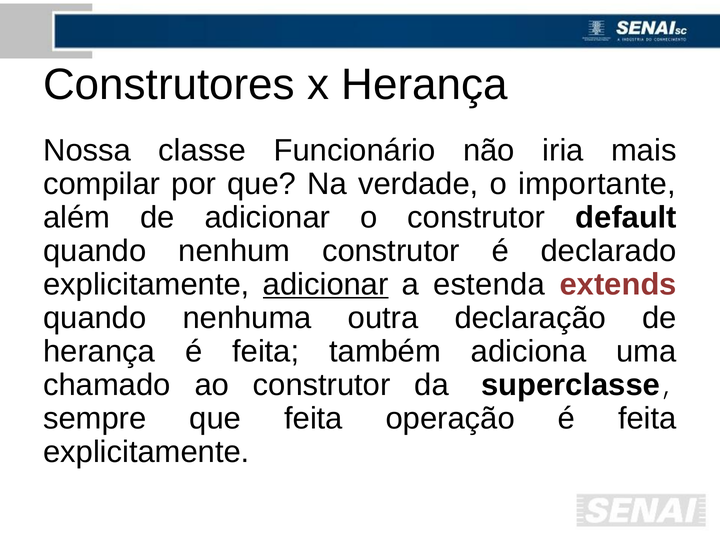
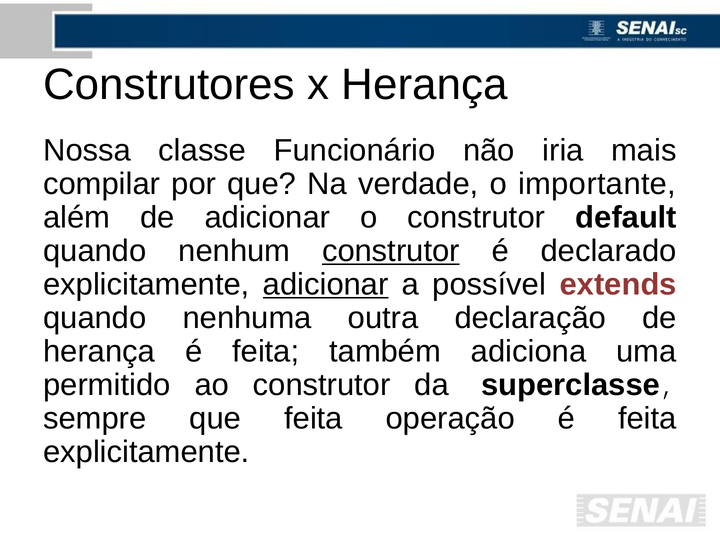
construtor underline: none -> present (391, 251)
estenda: estenda -> possível (489, 284)
chamado: chamado -> permitido (107, 385)
